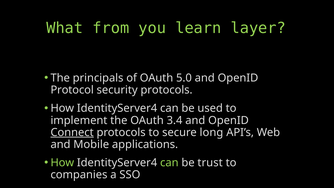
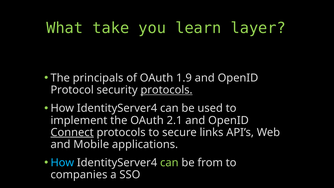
from: from -> take (111, 28)
5.0: 5.0 -> 1.9 (184, 78)
protocols underline: none -> present (167, 90)
3.4: 3.4 -> 2.1 (175, 120)
long: long -> links (212, 132)
How colour: light green -> light blue (62, 163)
trust: trust -> from (210, 163)
